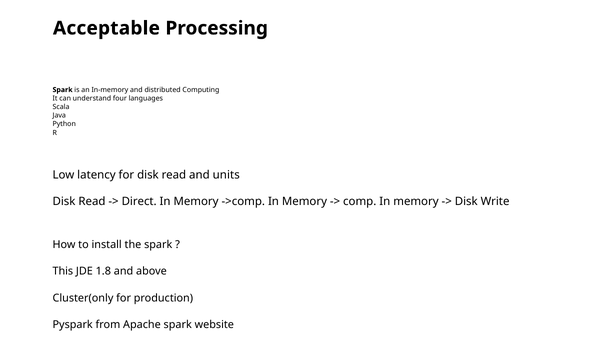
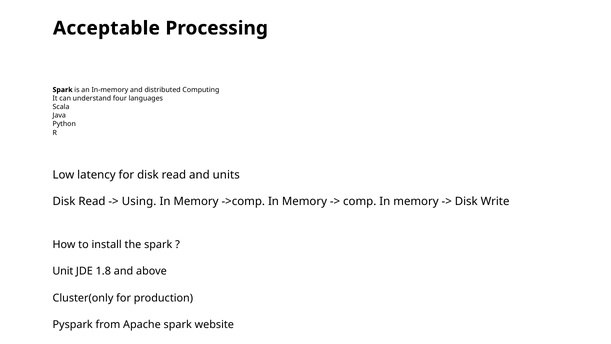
Direct: Direct -> Using (139, 201)
This: This -> Unit (63, 271)
